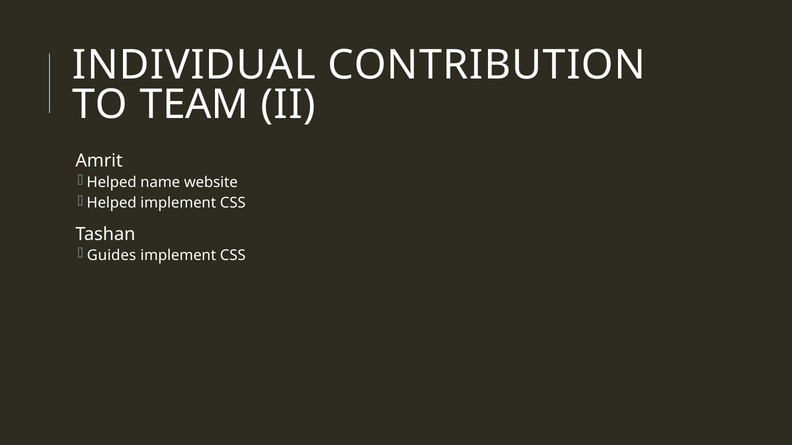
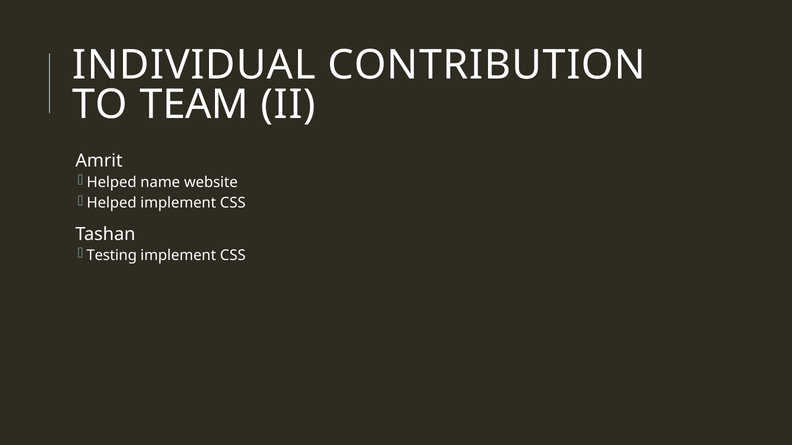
Guides: Guides -> Testing (112, 255)
